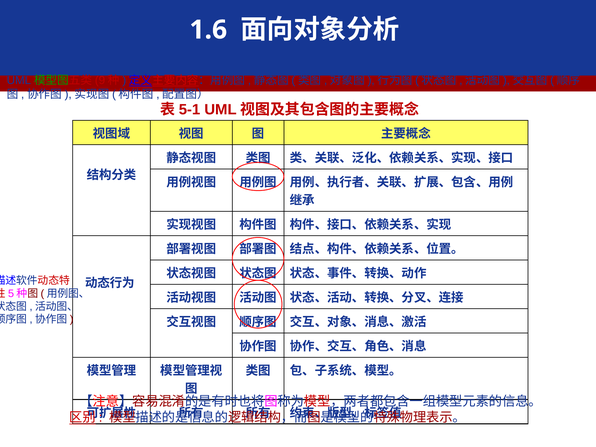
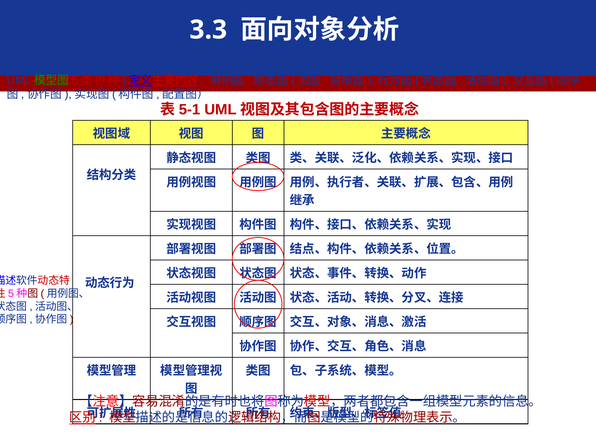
1.6: 1.6 -> 3.3 (208, 30)
